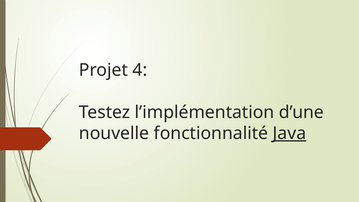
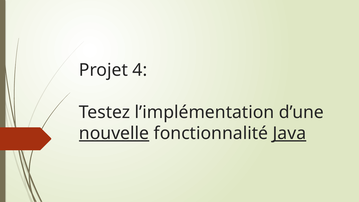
nouvelle underline: none -> present (114, 133)
